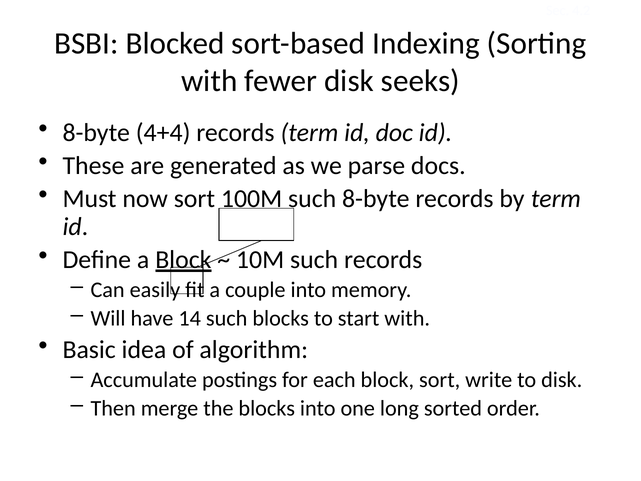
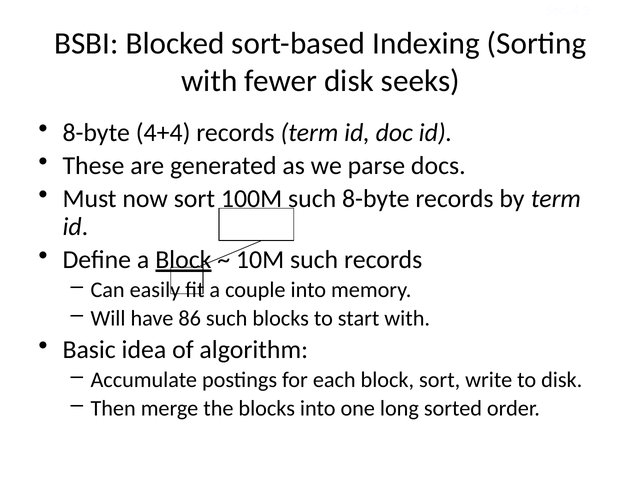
14: 14 -> 86 (190, 318)
